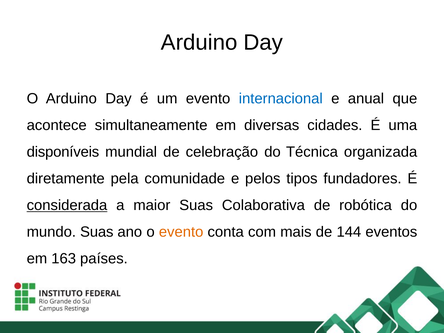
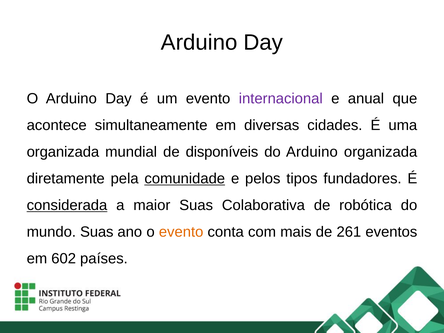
internacional colour: blue -> purple (281, 99)
disponíveis: disponíveis -> organizada (63, 152)
celebração: celebração -> disponíveis (222, 152)
do Técnica: Técnica -> Arduino (312, 152)
comunidade underline: none -> present (185, 179)
144: 144 -> 261 (349, 232)
163: 163 -> 602 (64, 259)
